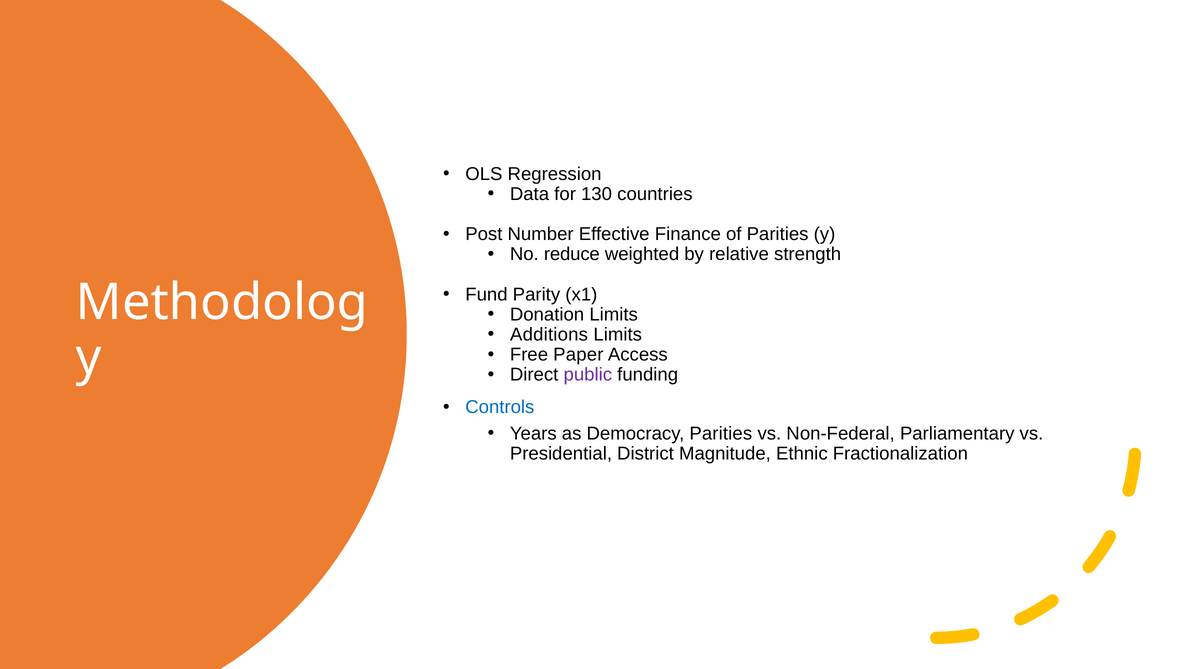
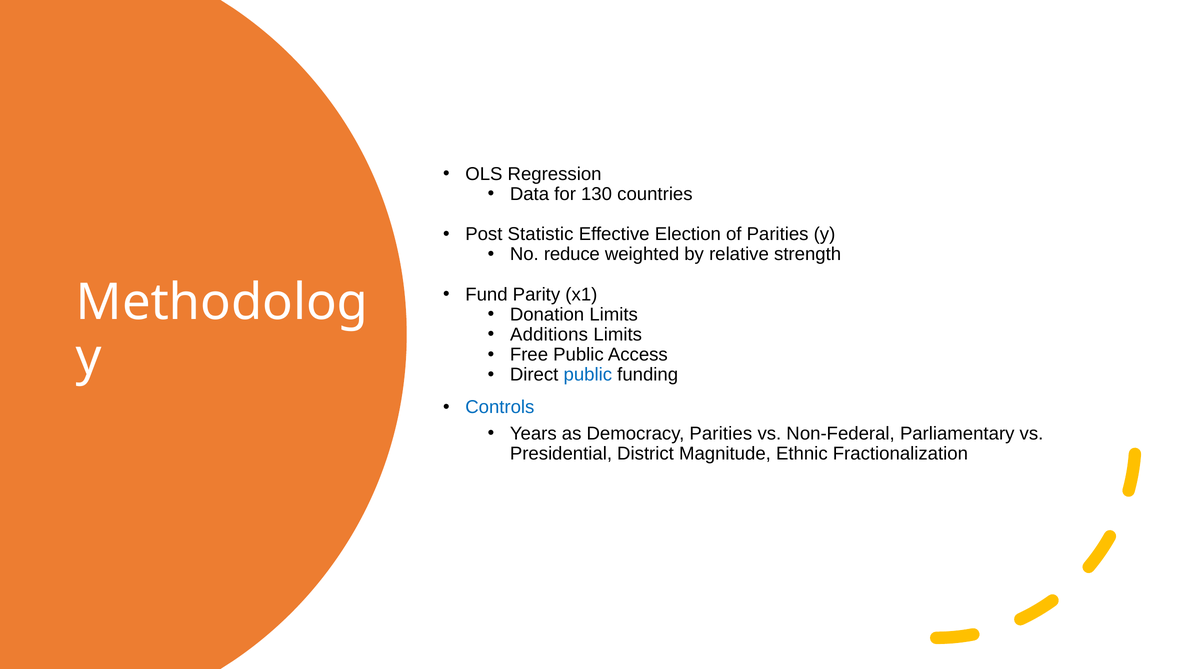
Number: Number -> Statistic (541, 234)
Finance: Finance -> Election (688, 234)
Free Paper: Paper -> Public (578, 355)
public colour: purple -> blue (588, 375)
